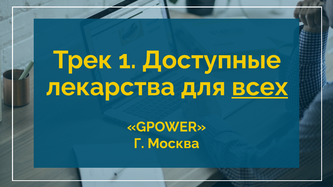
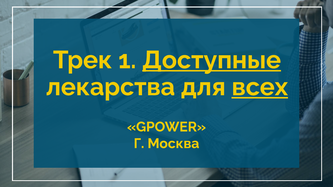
Доступные underline: none -> present (212, 60)
